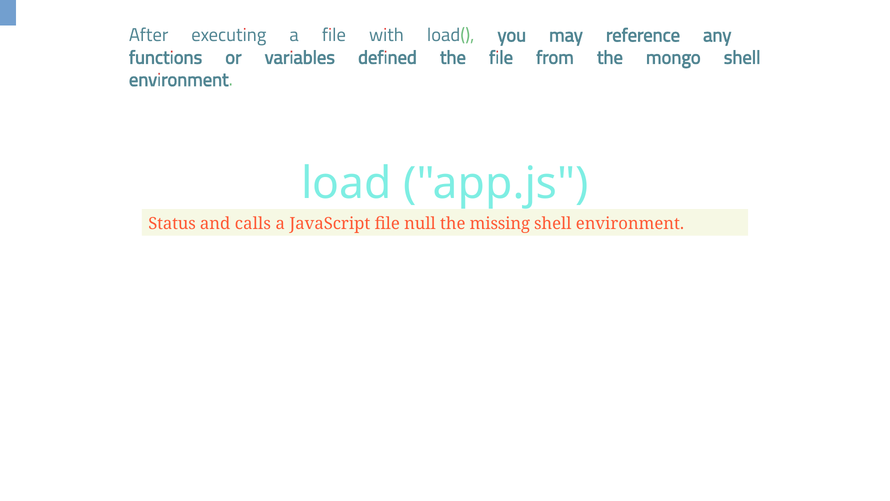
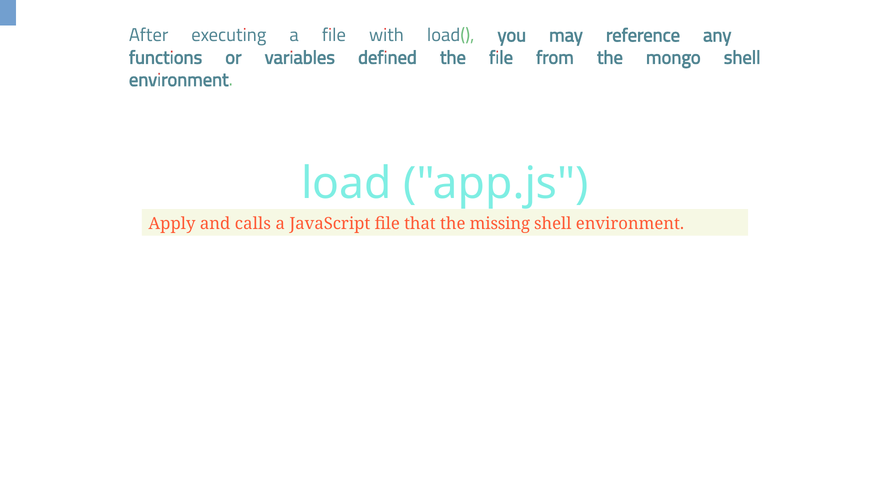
Status: Status -> Apply (172, 223)
null: null -> that (420, 223)
